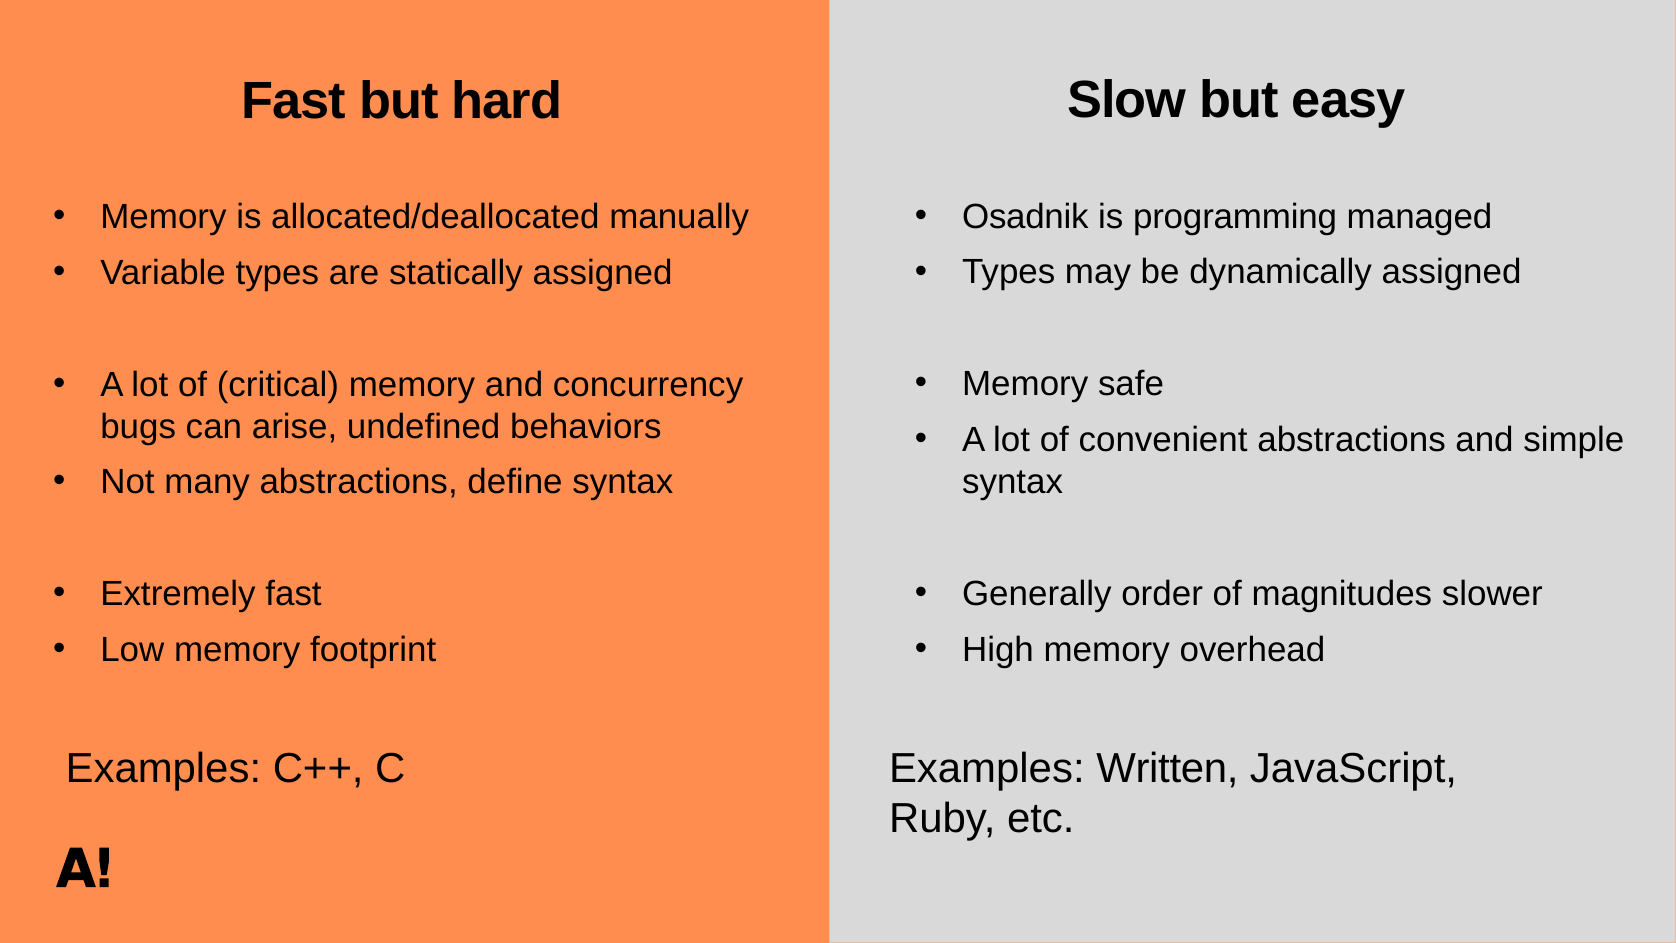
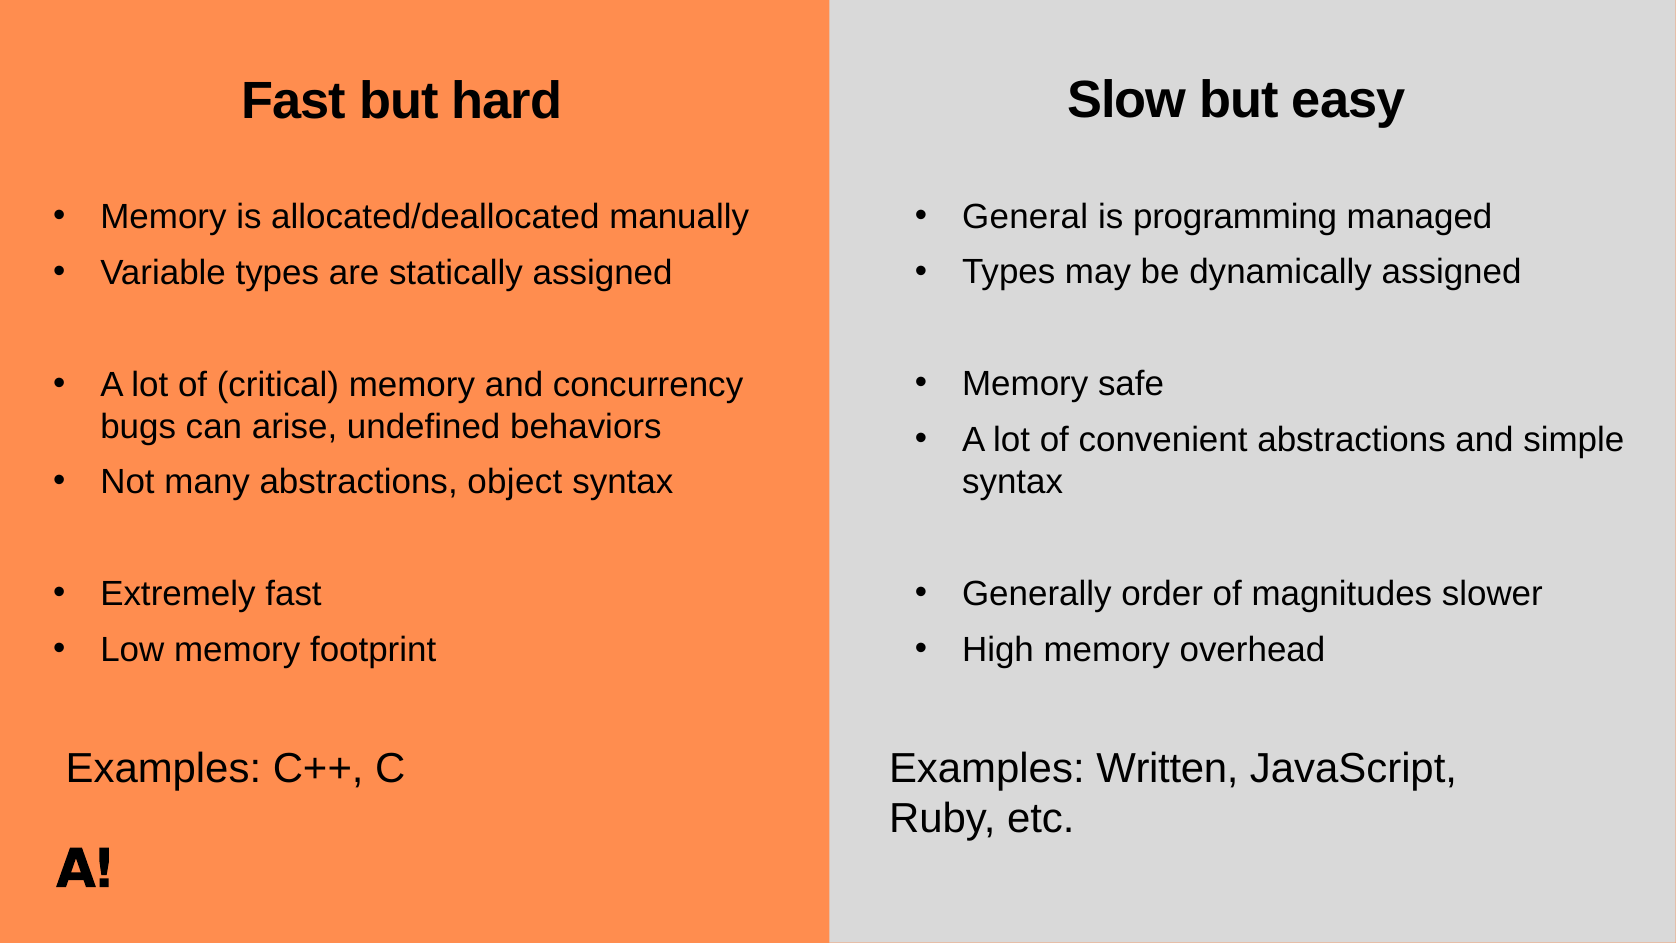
Osadnik: Osadnik -> General (1025, 217)
define: define -> object (515, 482)
